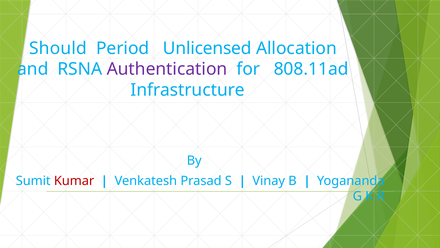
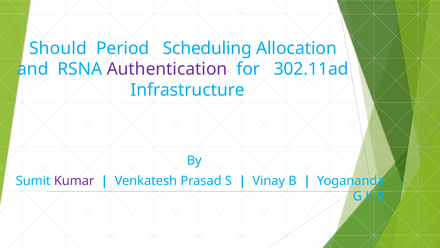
Unlicensed: Unlicensed -> Scheduling (207, 48)
808.11ad: 808.11ad -> 302.11ad (311, 69)
Kumar colour: red -> purple (74, 180)
